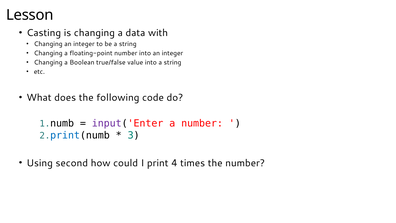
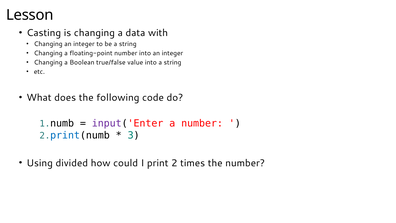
second: second -> divided (72, 163)
4: 4 -> 2 (174, 163)
